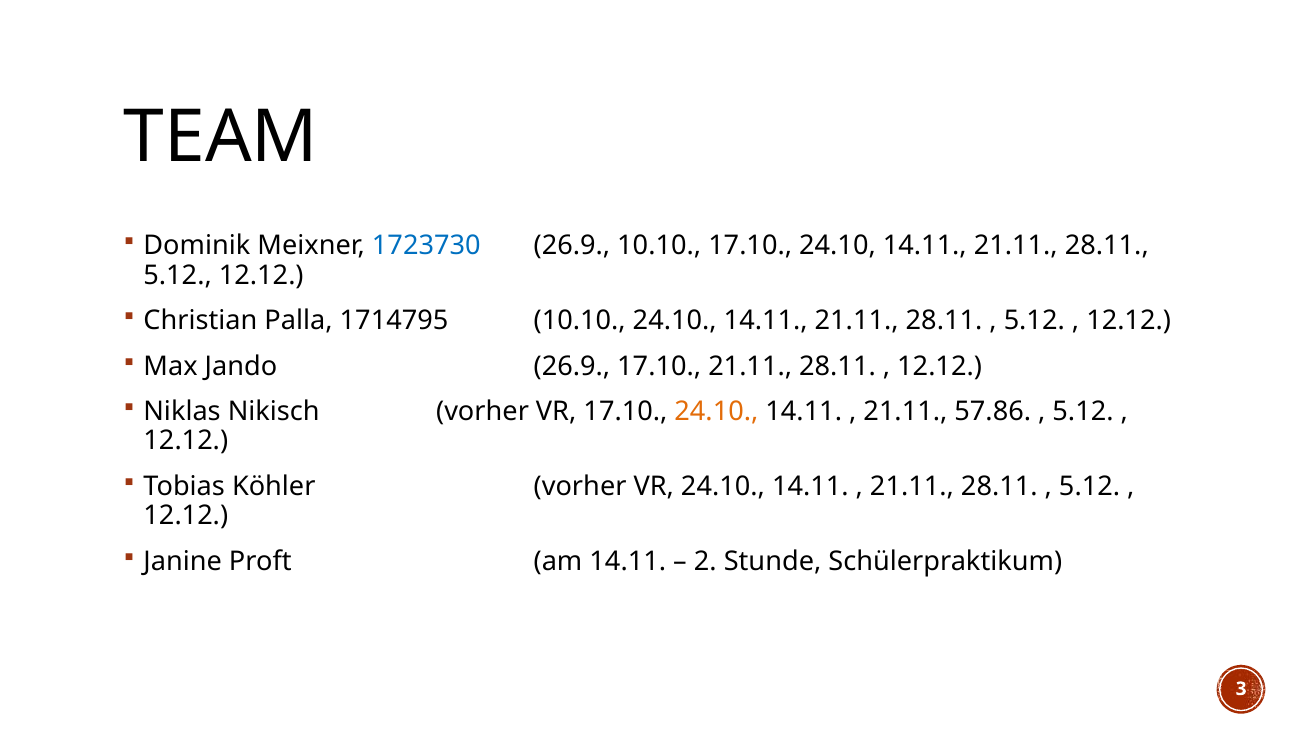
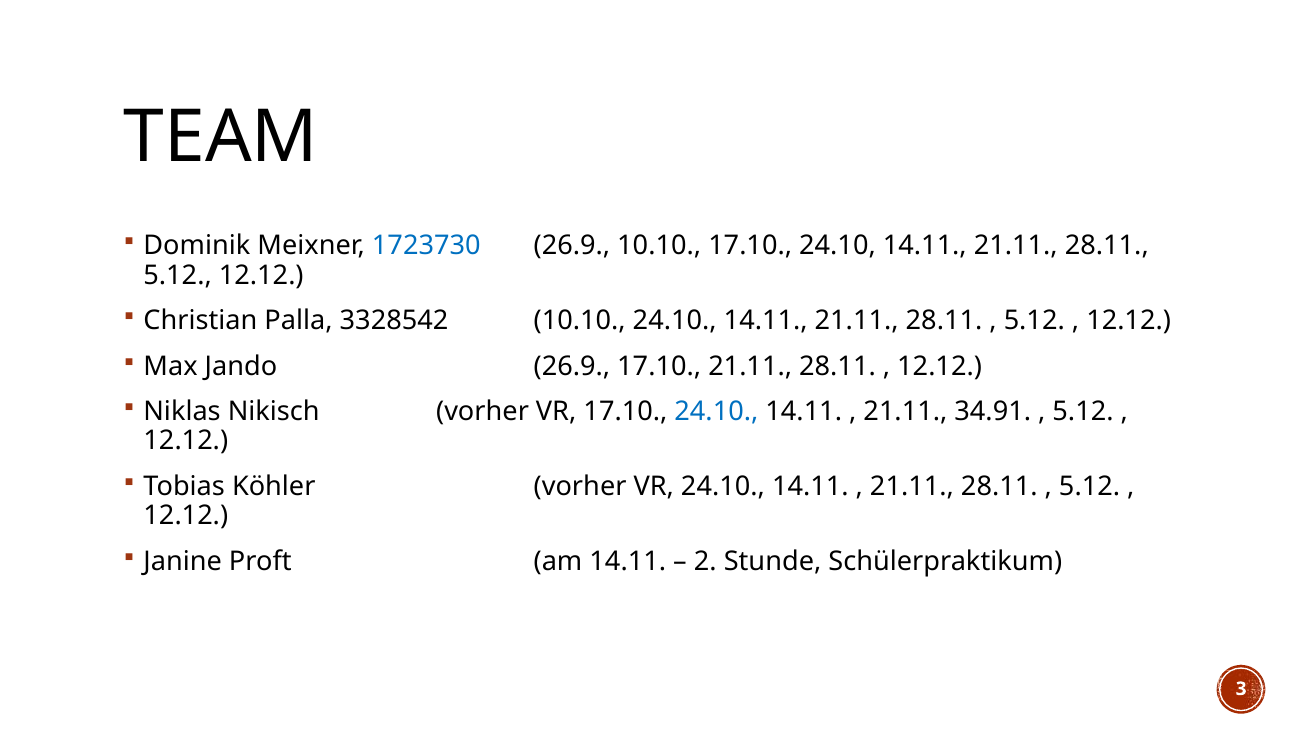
1714795: 1714795 -> 3328542 (394, 321)
24.10 colour: orange -> blue (716, 412)
57.86: 57.86 -> 34.91 (993, 412)
